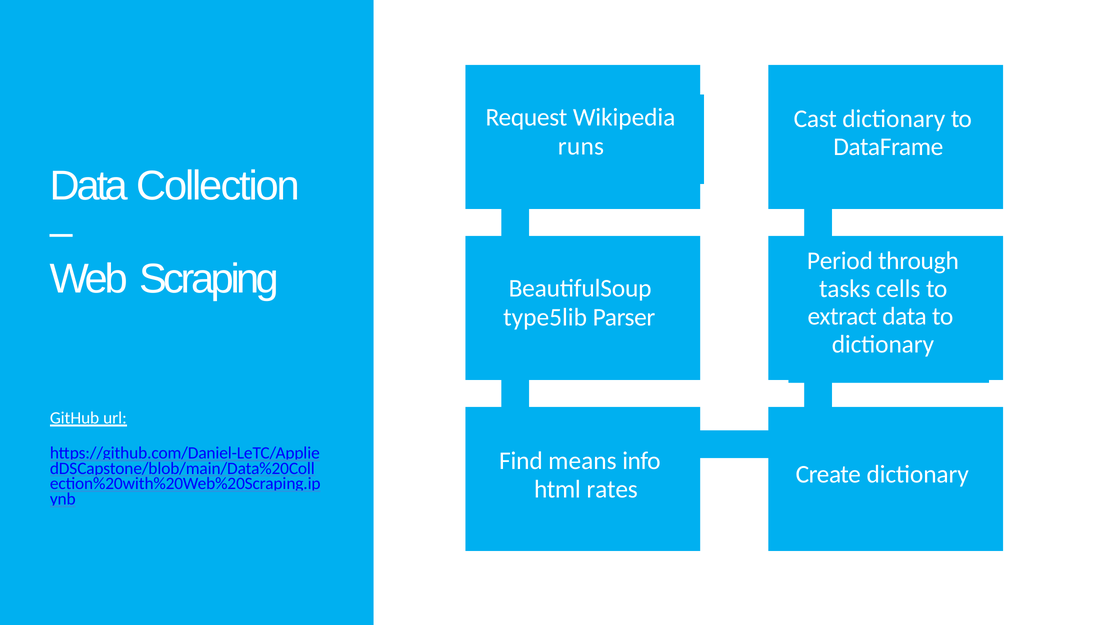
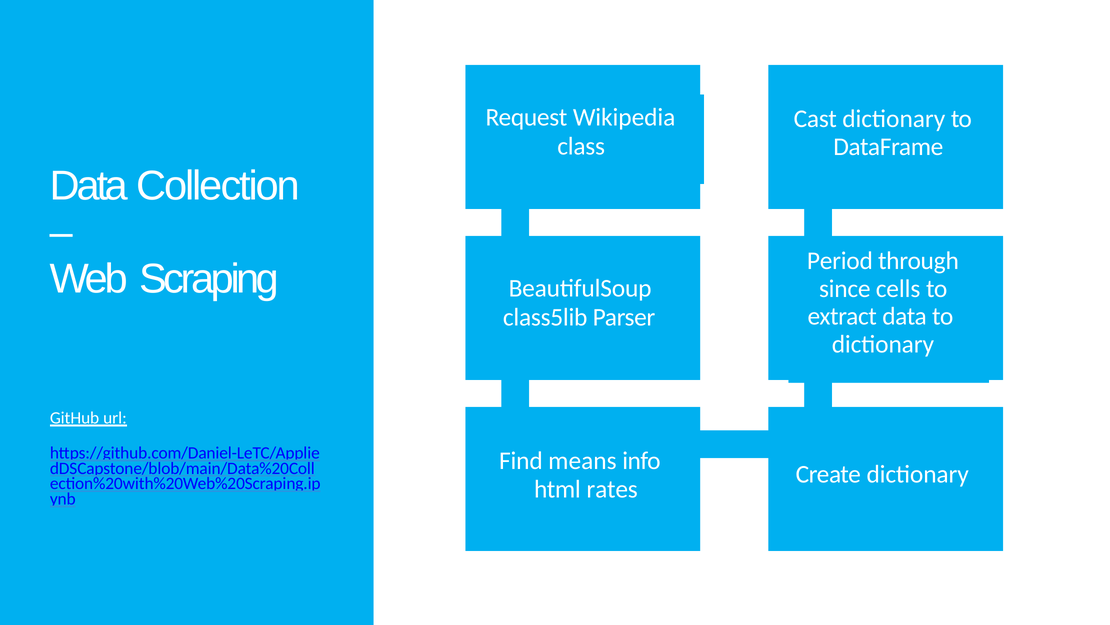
runs: runs -> class (581, 146)
tasks: tasks -> since (845, 288)
type5lib: type5lib -> class5lib (545, 317)
